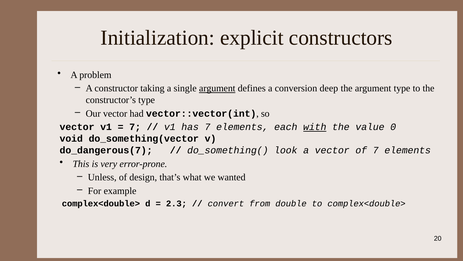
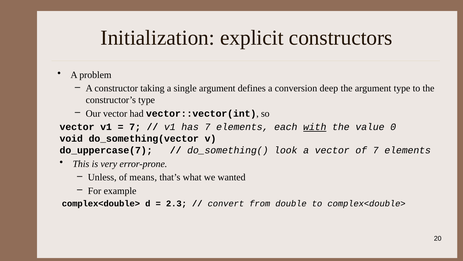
argument underline: present -> none (217, 88)
do_dangerous(7: do_dangerous(7 -> do_uppercase(7 (106, 150)
design: design -> means (143, 177)
